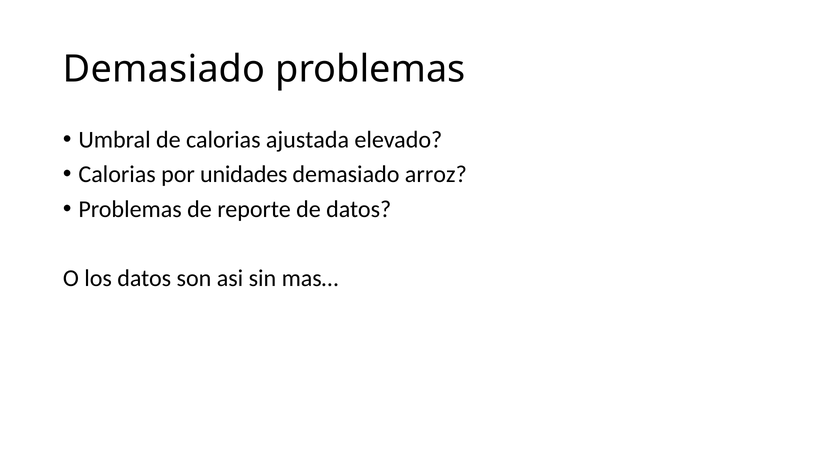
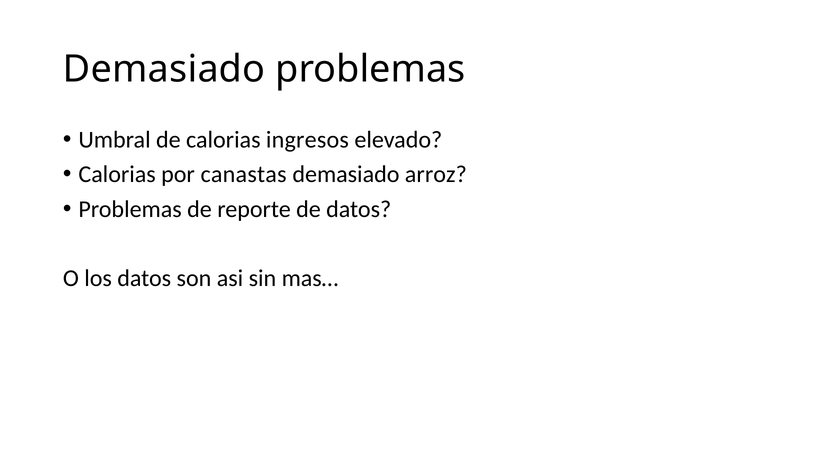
ajustada: ajustada -> ingresos (307, 140)
unidades: unidades -> canastas (244, 174)
